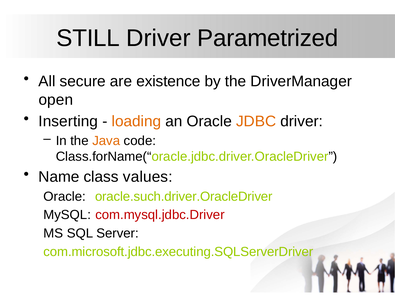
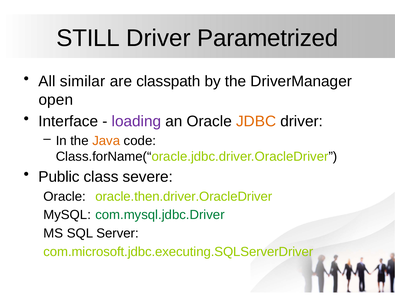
secure: secure -> similar (83, 81)
existence: existence -> classpath (168, 81)
Inserting: Inserting -> Interface (68, 121)
loading colour: orange -> purple (136, 121)
Name: Name -> Public (59, 177)
values: values -> severe (148, 177)
oracle.such.driver.OracleDriver: oracle.such.driver.OracleDriver -> oracle.then.driver.OracleDriver (184, 197)
com.mysql.jdbc.Driver colour: red -> green (160, 215)
